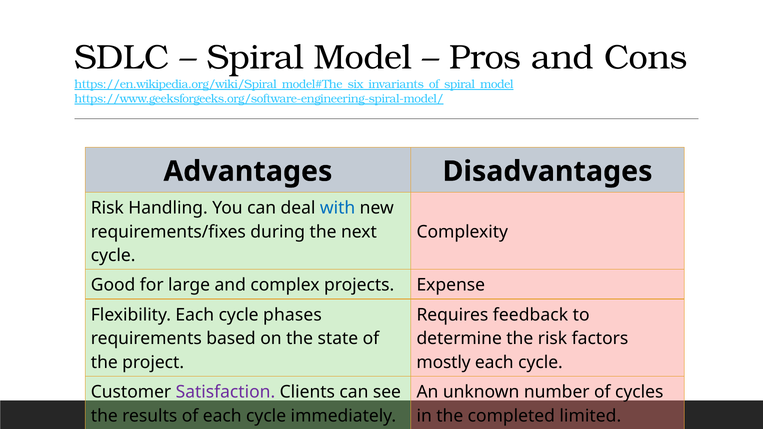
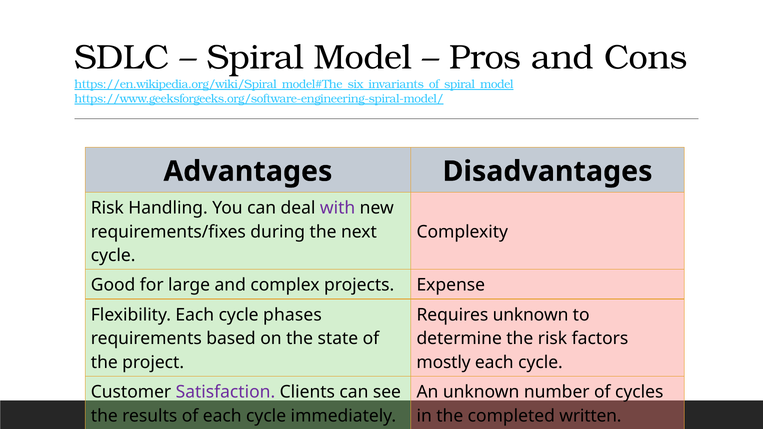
with colour: blue -> purple (338, 208)
Requires feedback: feedback -> unknown (531, 315)
limited: limited -> written (590, 416)
